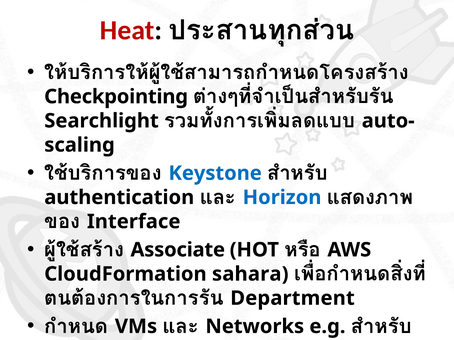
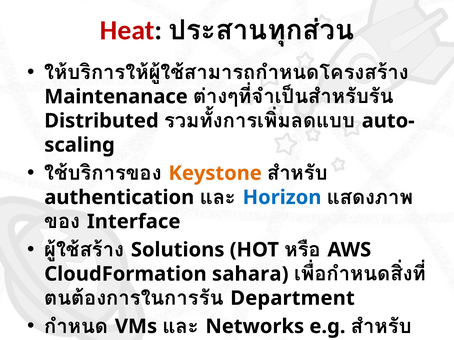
Checkpointing: Checkpointing -> Maintenanace (116, 97)
Searchlight: Searchlight -> Distributed (101, 121)
Keystone colour: blue -> orange (215, 173)
Associate: Associate -> Solutions (178, 250)
